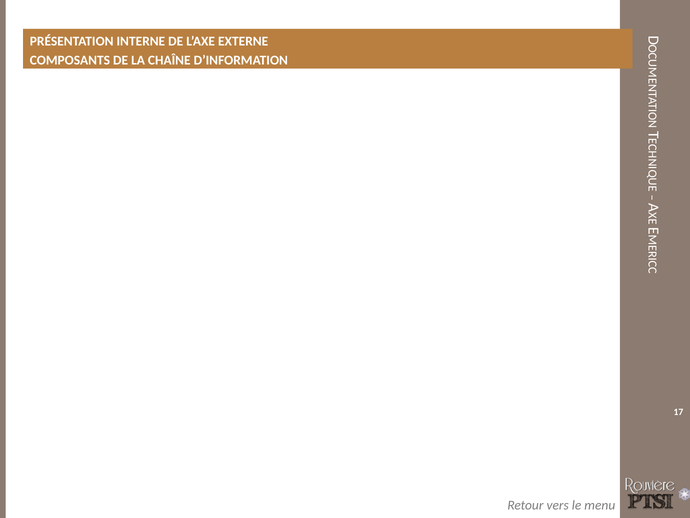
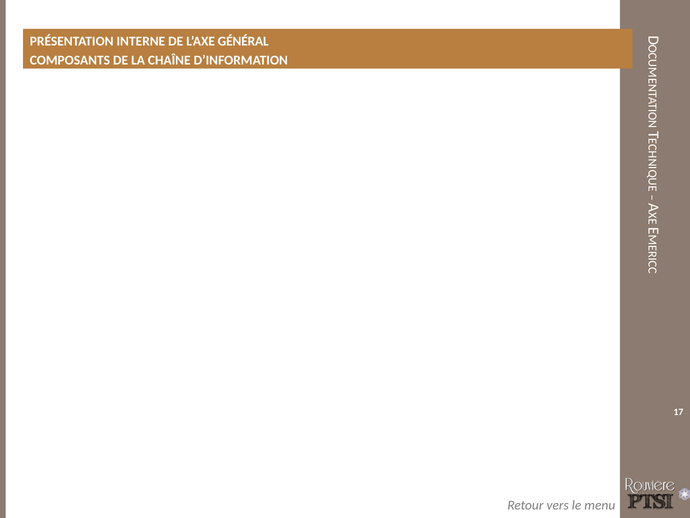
EXTERNE: EXTERNE -> GÉNÉRAL (243, 41)
